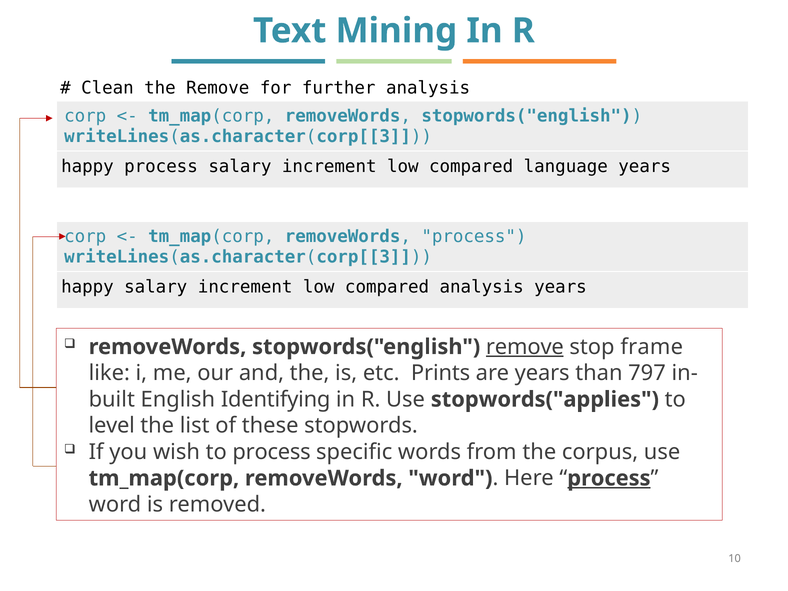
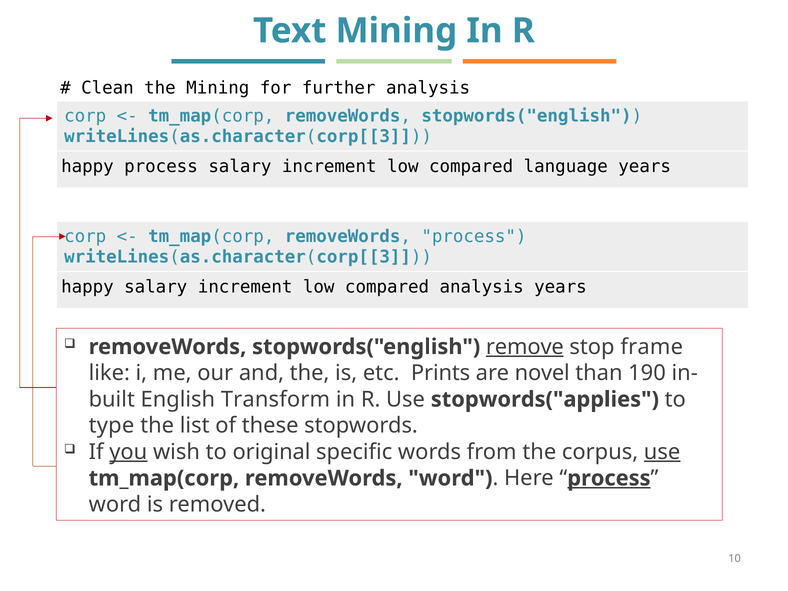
the Remove: Remove -> Mining (218, 88)
are years: years -> novel (542, 373)
797: 797 -> 190 (647, 373)
Identifying: Identifying -> Transform (275, 399)
level: level -> type (111, 426)
you underline: none -> present (128, 452)
to process: process -> original (272, 452)
use underline: none -> present (662, 452)
